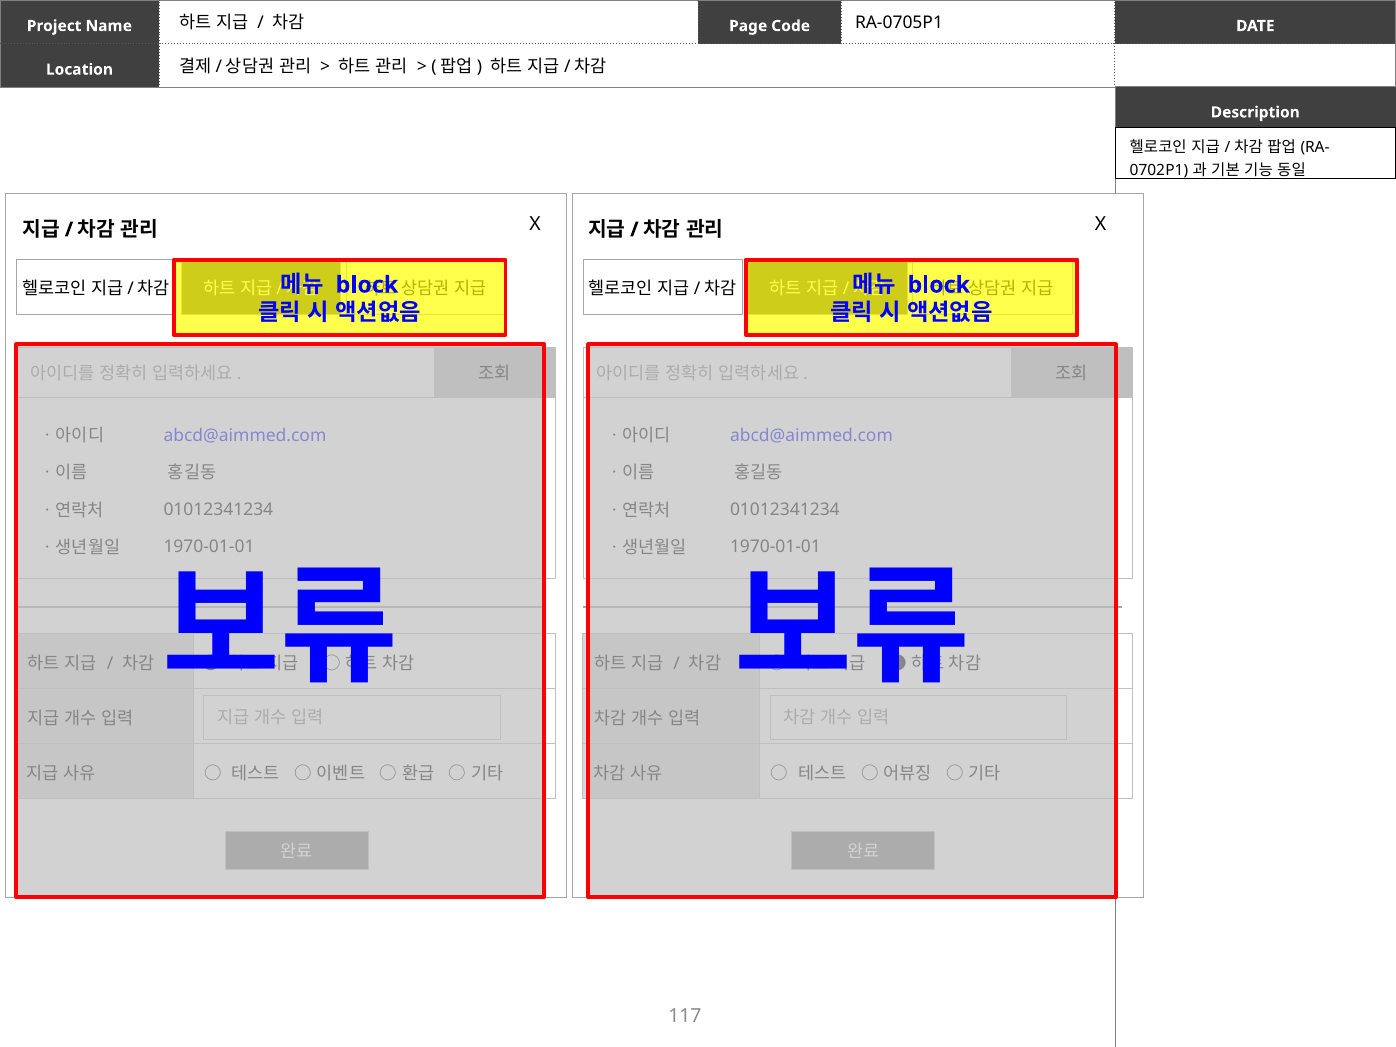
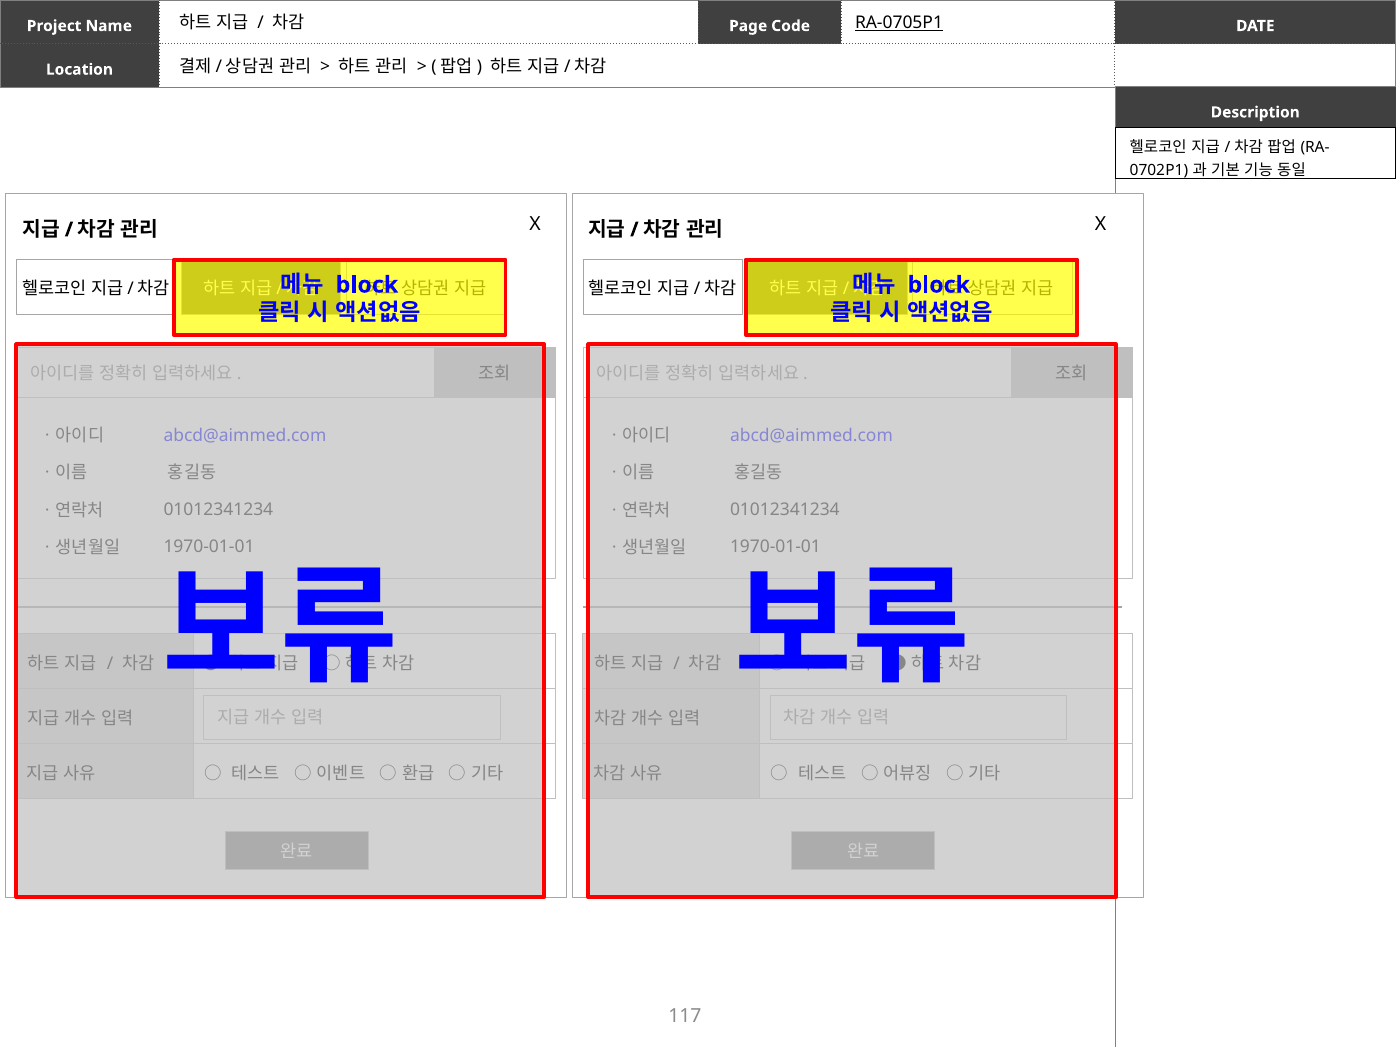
RA-0705P1 underline: none -> present (899, 23)
